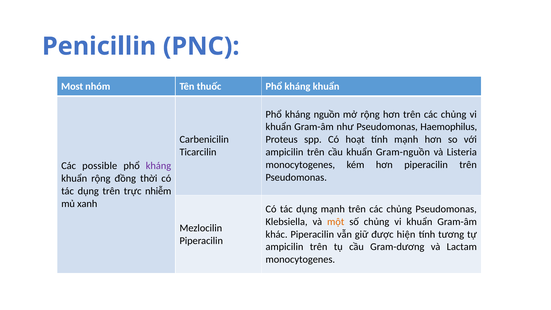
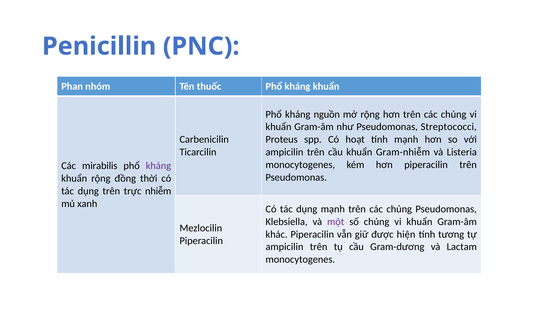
Most: Most -> Phan (72, 86)
Haemophilus: Haemophilus -> Streptococci (449, 127)
Gram-nguồn: Gram-nguồn -> Gram-nhiễm (403, 152)
possible: possible -> mirabilis (100, 166)
một colour: orange -> purple (336, 222)
